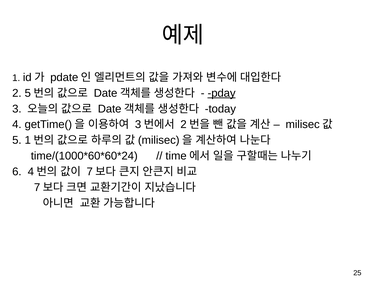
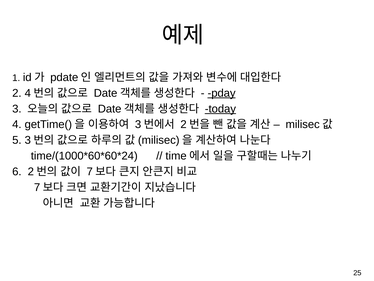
2 5: 5 -> 4 (28, 93)
today underline: none -> present (220, 109)
5 1: 1 -> 3 (28, 140)
6 4: 4 -> 2 (31, 171)
